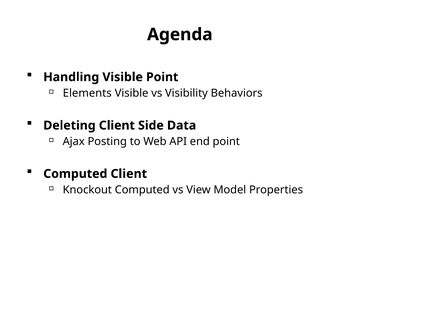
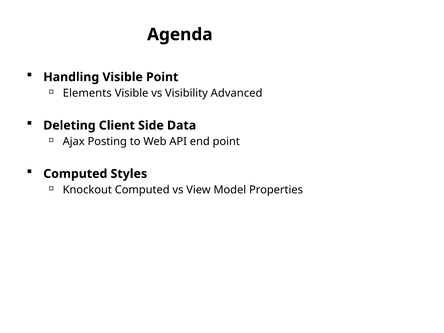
Behaviors: Behaviors -> Advanced (237, 93)
Computed Client: Client -> Styles (129, 174)
